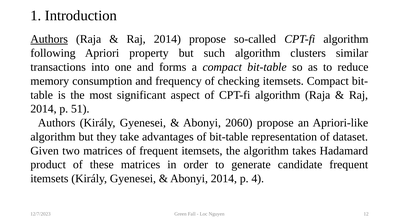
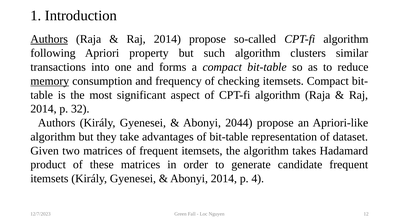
memory underline: none -> present (50, 81)
51: 51 -> 32 (80, 109)
2060: 2060 -> 2044 (239, 123)
